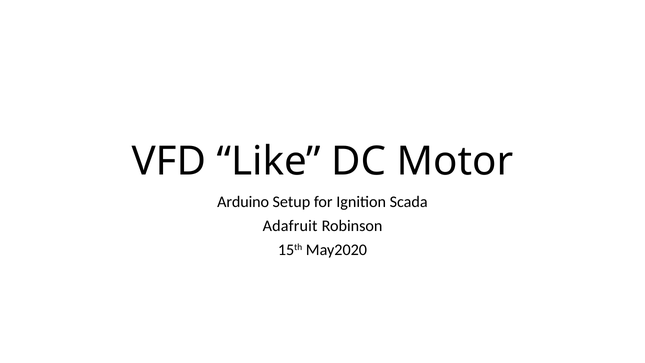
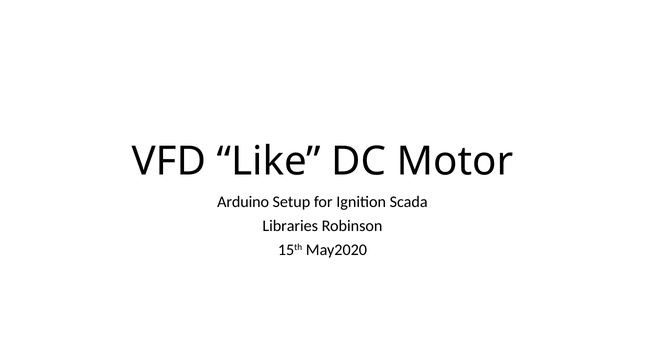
Adafruit: Adafruit -> Libraries (290, 226)
